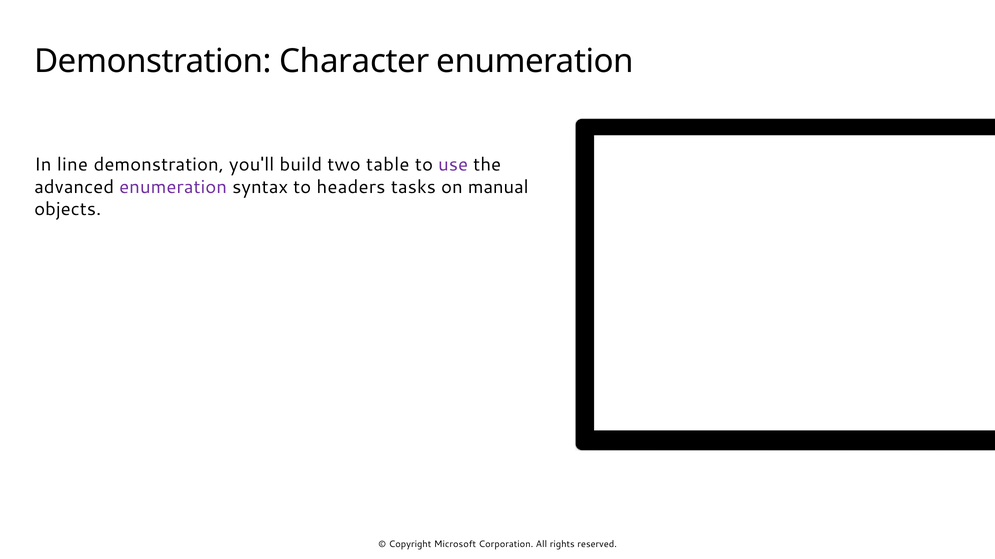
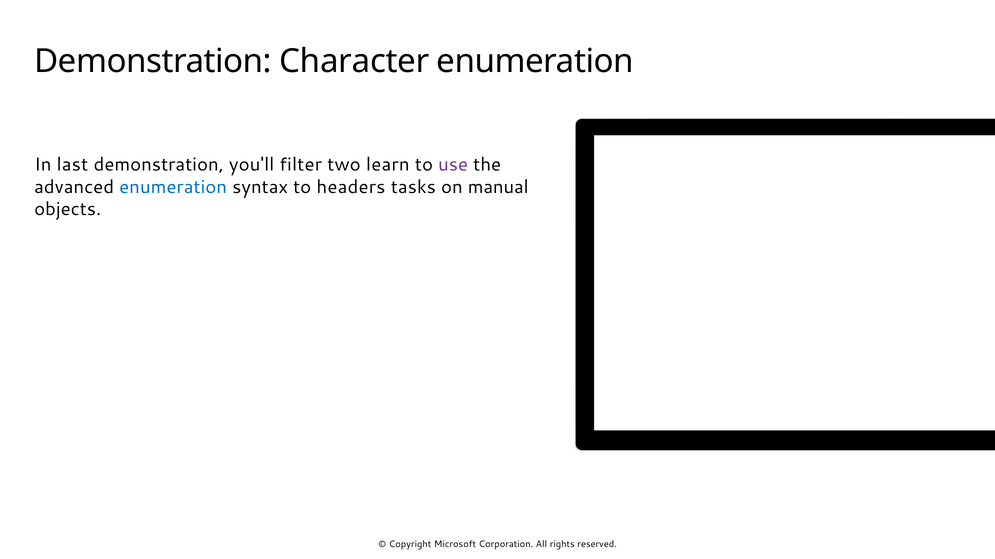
line: line -> last (72, 165)
build: build -> filter (301, 165)
table: table -> learn (388, 165)
enumeration colour: purple -> blue (173, 187)
